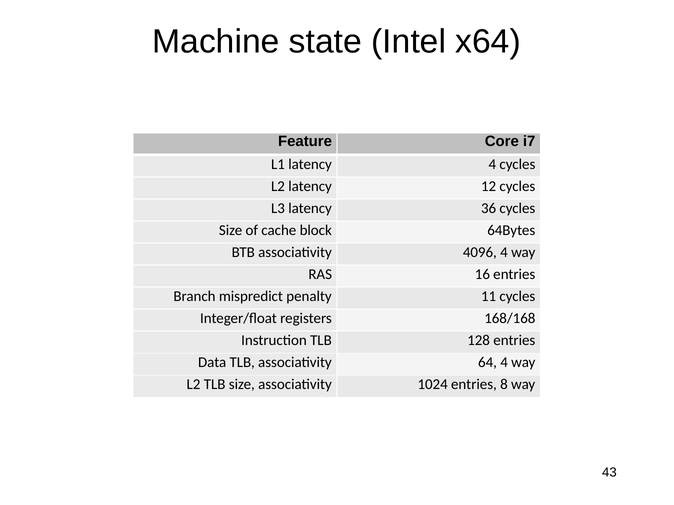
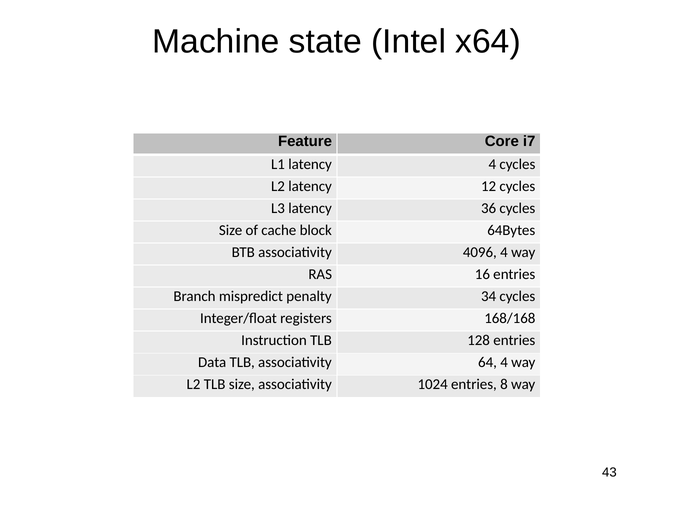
11: 11 -> 34 (489, 297)
